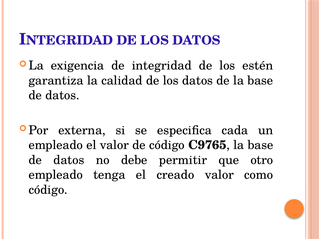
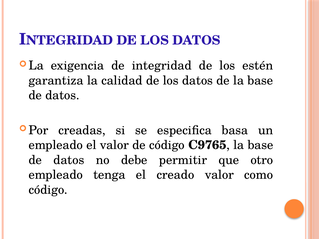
externa: externa -> creadas (82, 130)
cada: cada -> basa (235, 130)
